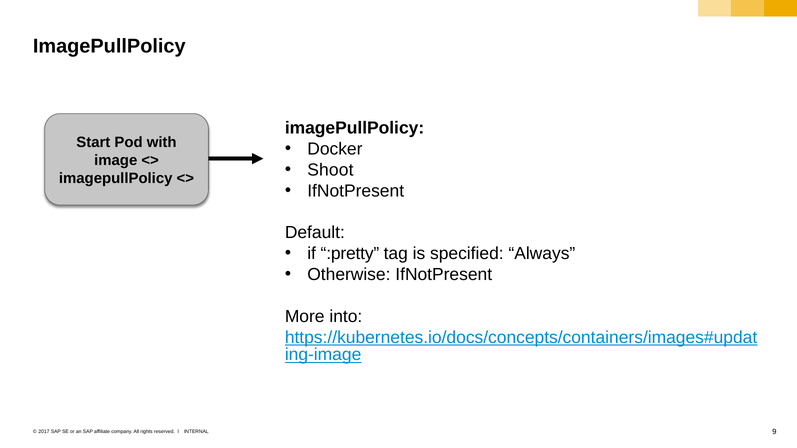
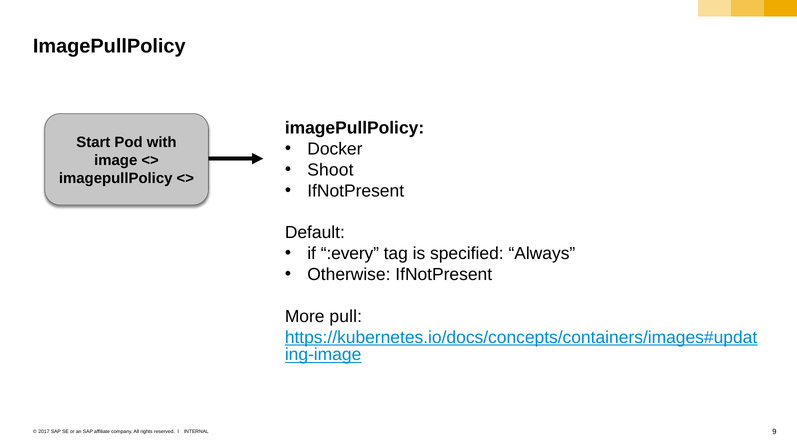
:pretty: :pretty -> :every (350, 254)
into: into -> pull (346, 317)
